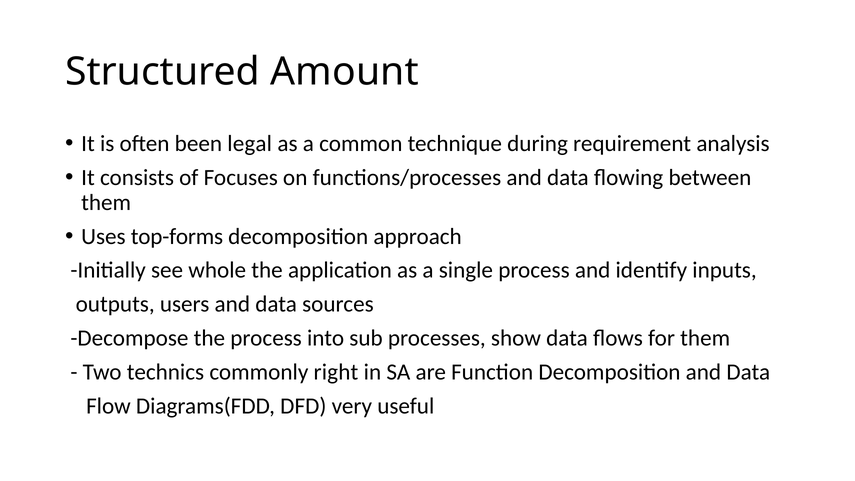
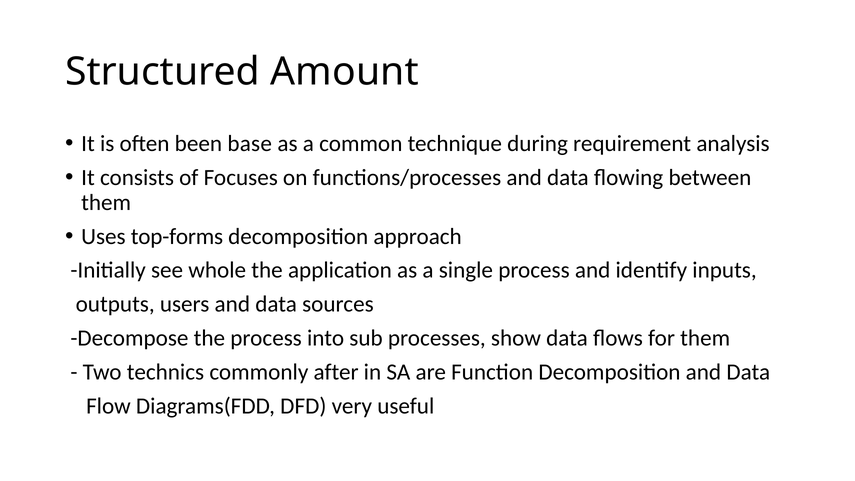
legal: legal -> base (250, 144)
right: right -> after (336, 372)
